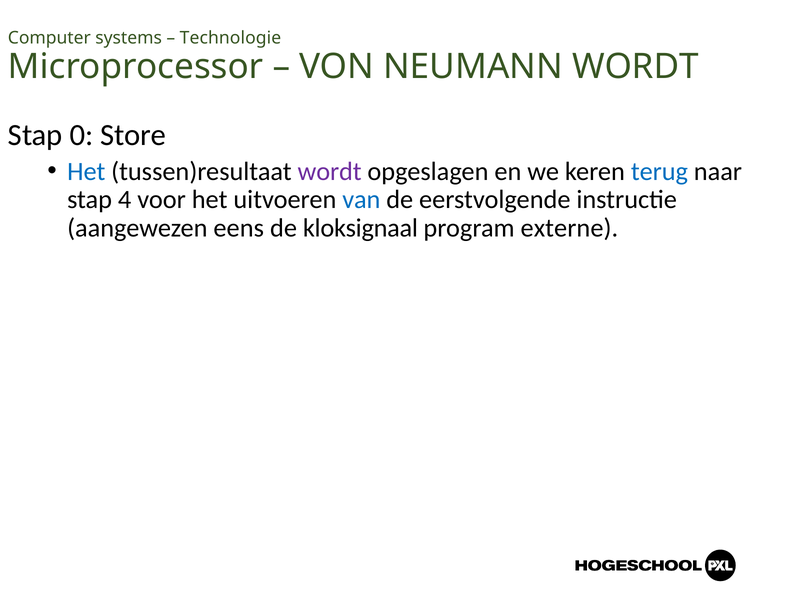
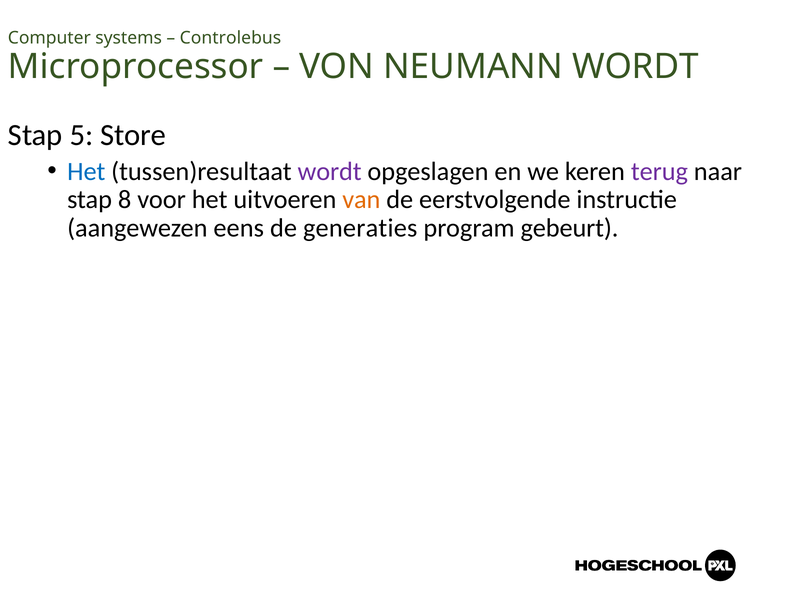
Technologie: Technologie -> Controlebus (230, 38)
0: 0 -> 5 (81, 135)
terug colour: blue -> purple (659, 171)
4: 4 -> 8 (125, 200)
van colour: blue -> orange (361, 200)
kloksignaal: kloksignaal -> generaties (360, 228)
externe: externe -> gebeurt (570, 228)
